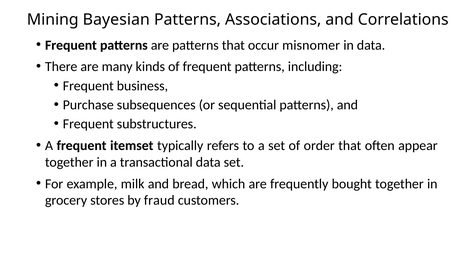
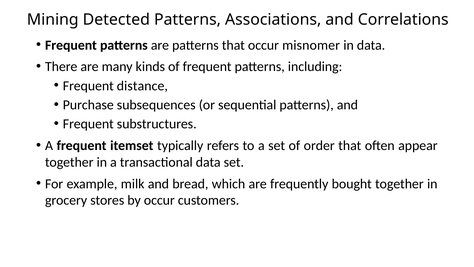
Bayesian: Bayesian -> Detected (116, 20)
business: business -> distance (142, 86)
by fraud: fraud -> occur (159, 200)
